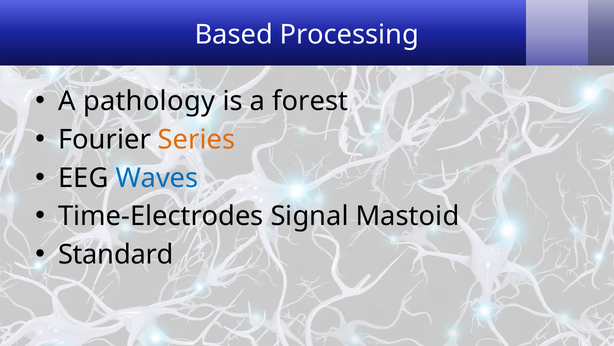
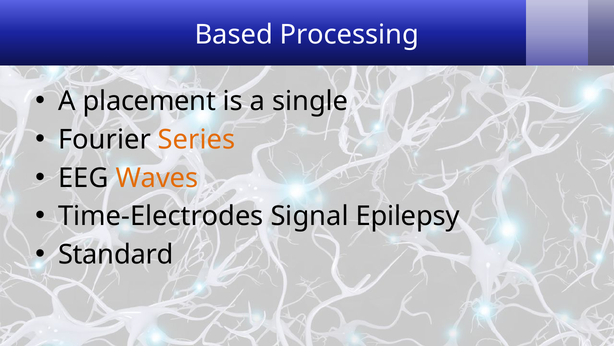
pathology: pathology -> placement (149, 101)
forest: forest -> single (310, 101)
Waves colour: blue -> orange (157, 178)
Mastoid: Mastoid -> Epilepsy (408, 216)
